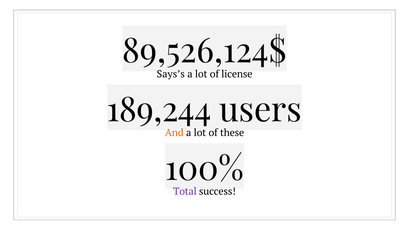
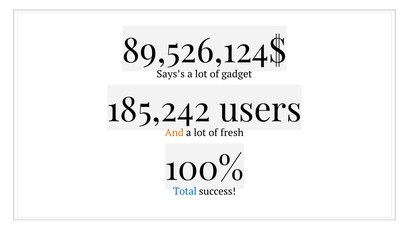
license: license -> gadget (237, 74)
189,244: 189,244 -> 185,242 (159, 110)
these: these -> fresh (232, 133)
Total colour: purple -> blue (185, 192)
